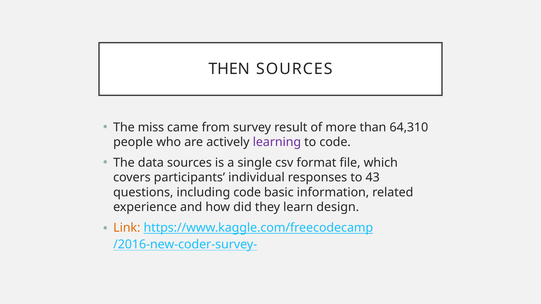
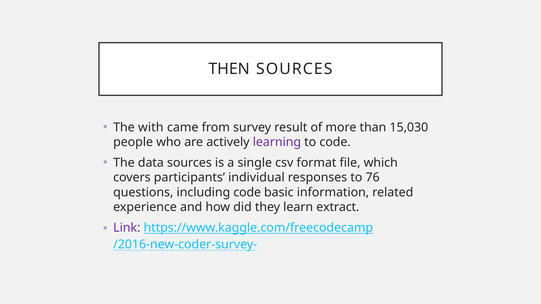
miss: miss -> with (151, 127)
64,310: 64,310 -> 15,030 (409, 127)
43: 43 -> 76 (373, 178)
design: design -> extract (338, 207)
Link colour: orange -> purple (127, 228)
